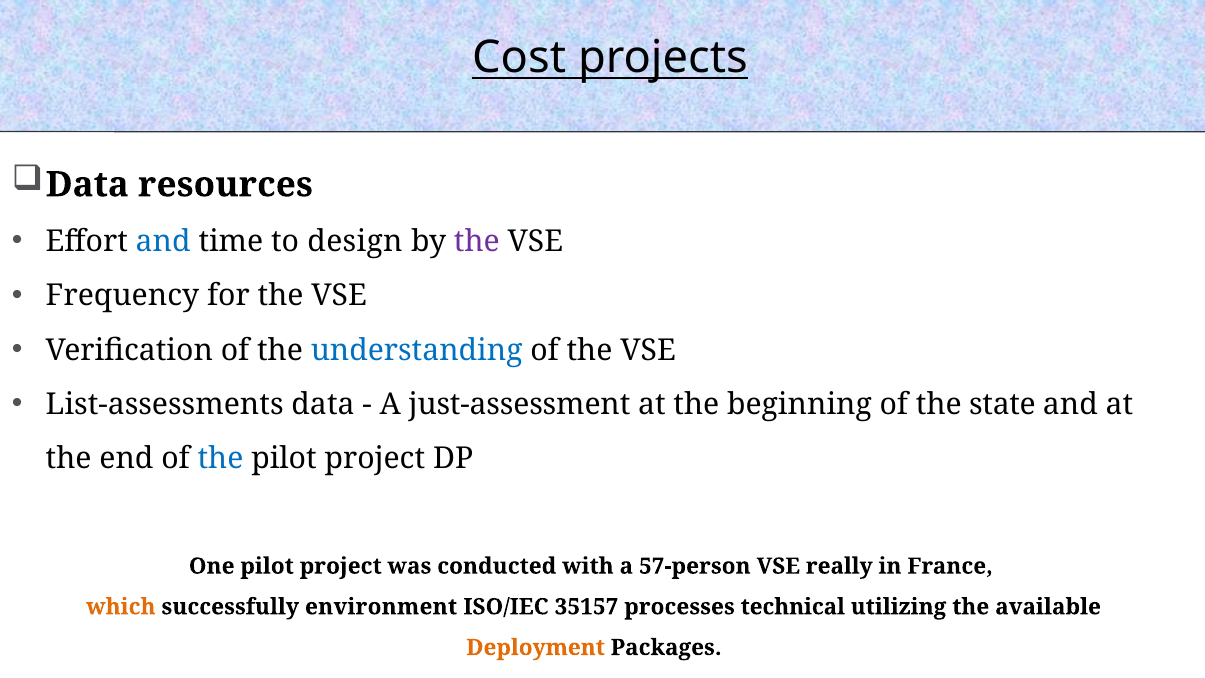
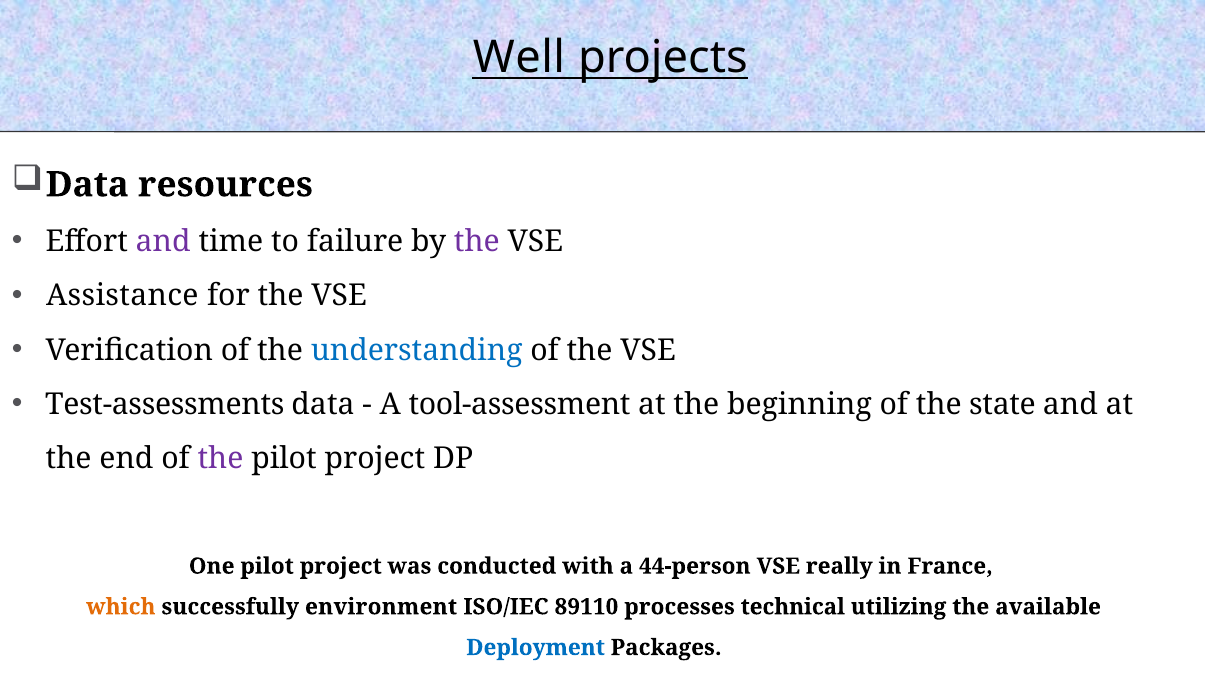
Cost: Cost -> Well (519, 57)
and colour: blue -> purple (163, 242)
design: design -> failure (355, 242)
Frequency: Frequency -> Assistance (122, 296)
List-assessments: List-assessments -> Test-assessments (165, 404)
just-assessment: just-assessment -> tool-assessment (520, 404)
the colour: blue -> purple (221, 459)
57-person: 57-person -> 44-person (695, 566)
35157: 35157 -> 89110 (586, 607)
Deployment colour: orange -> blue (536, 648)
